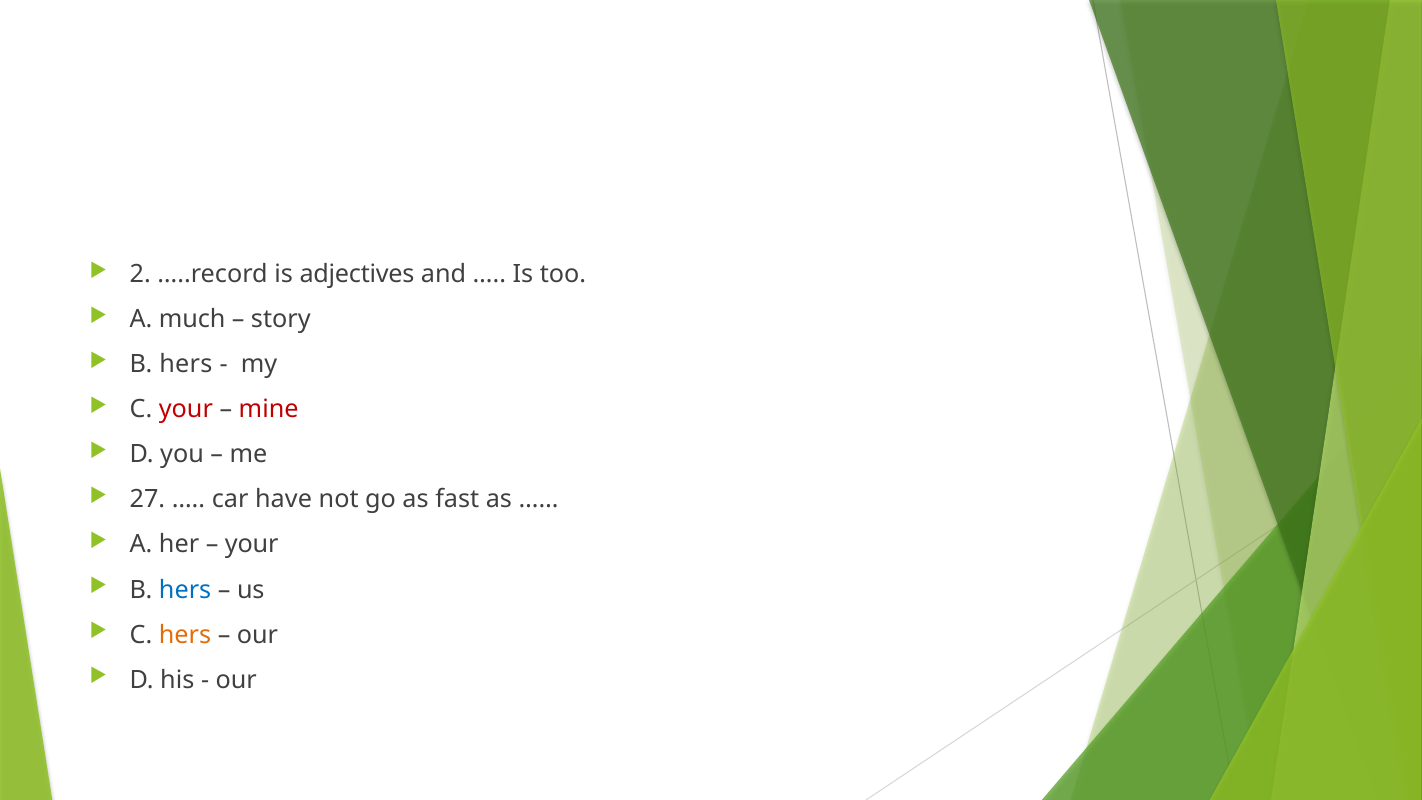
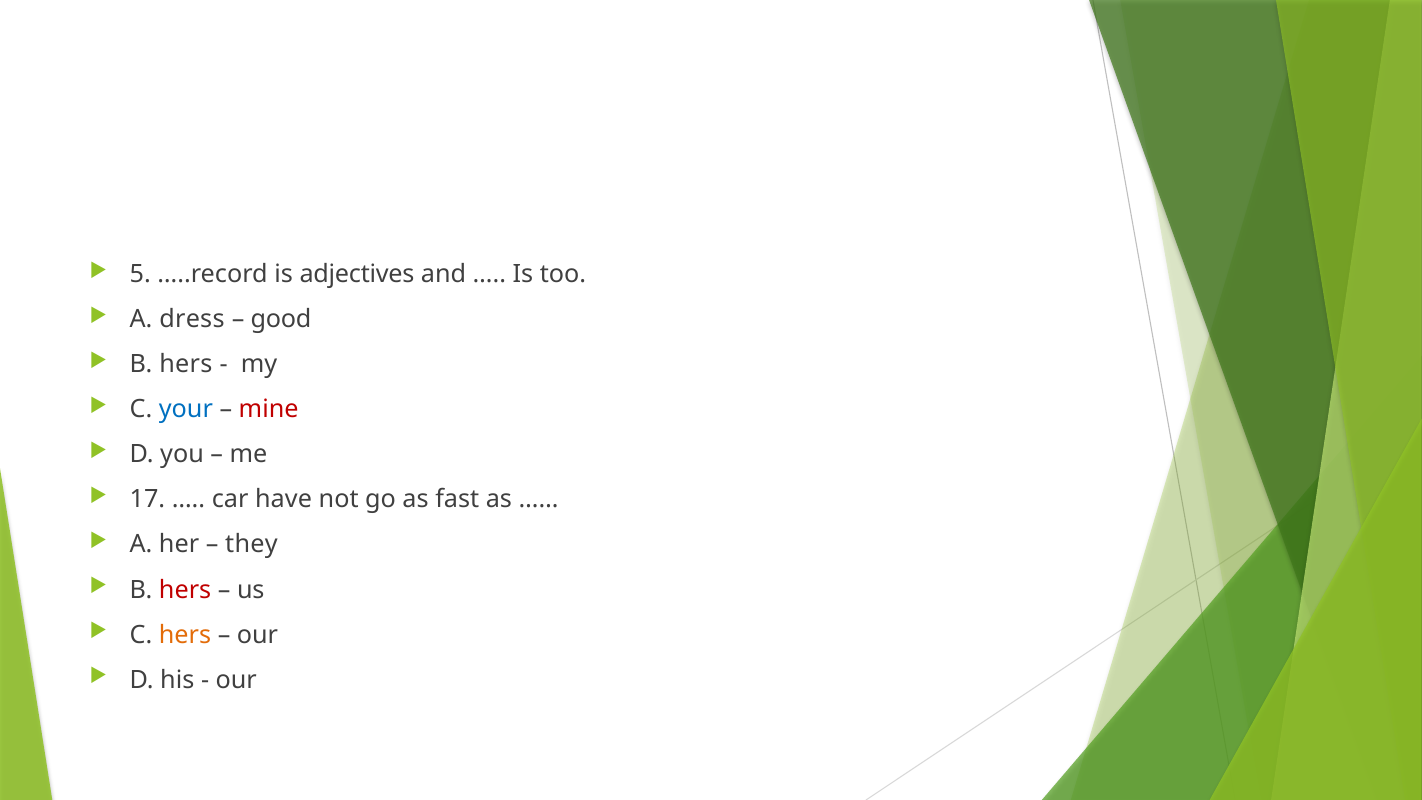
2: 2 -> 5 (140, 274)
much: much -> dress (192, 319)
story: story -> good (281, 319)
your colour: red -> blue (186, 409)
27: 27 -> 17 (147, 499)
your: your -> they (251, 545)
hers colour: blue -> red (185, 590)
